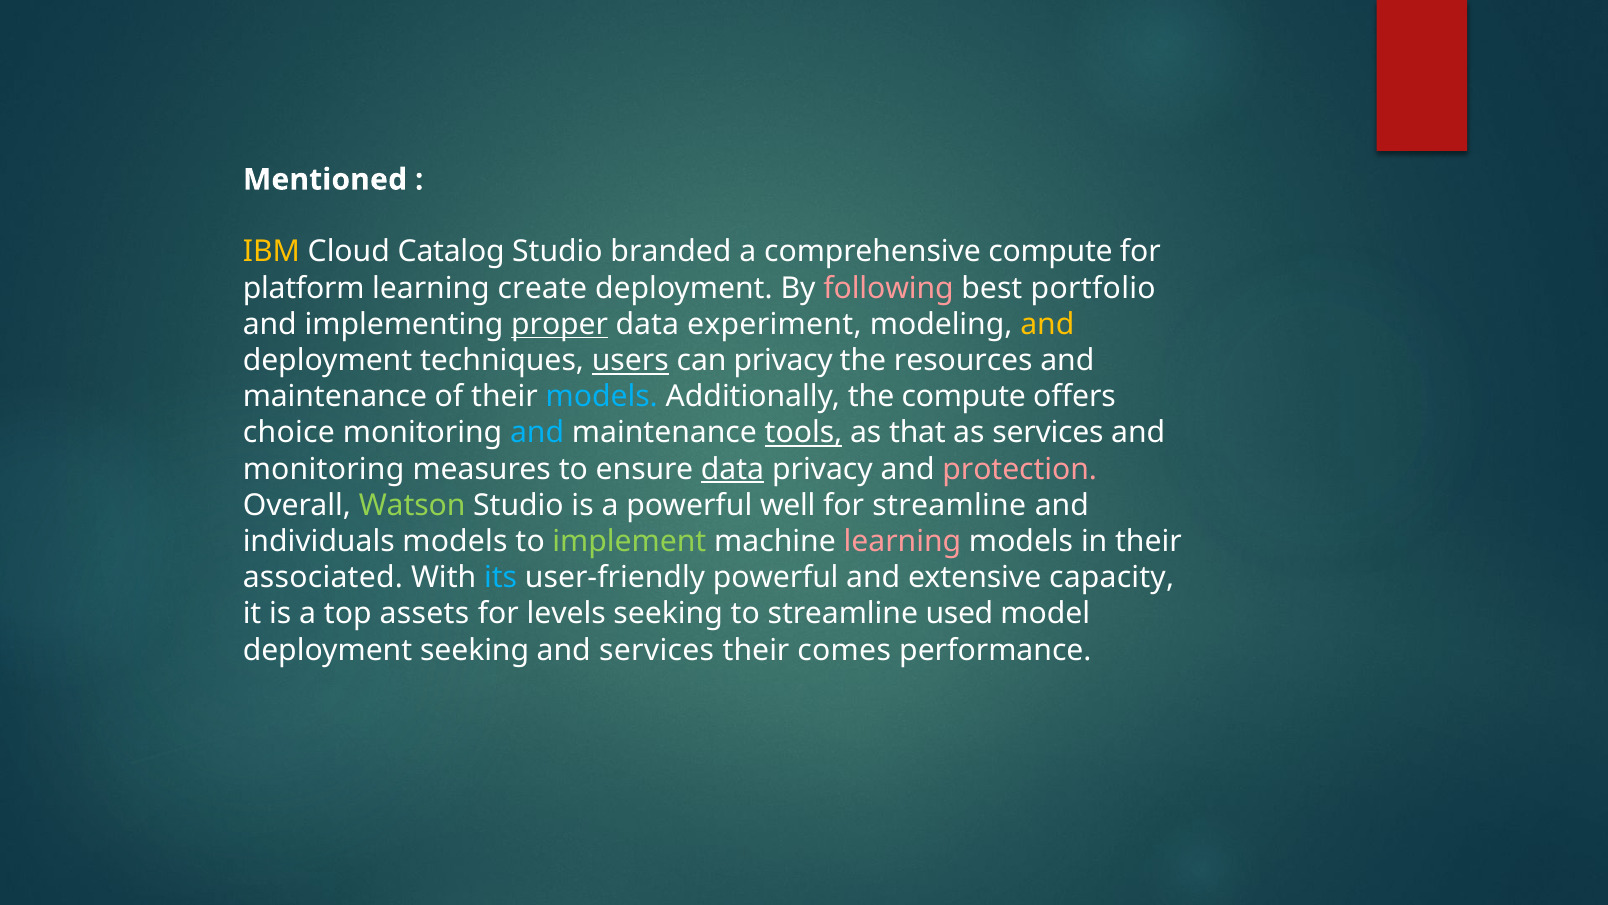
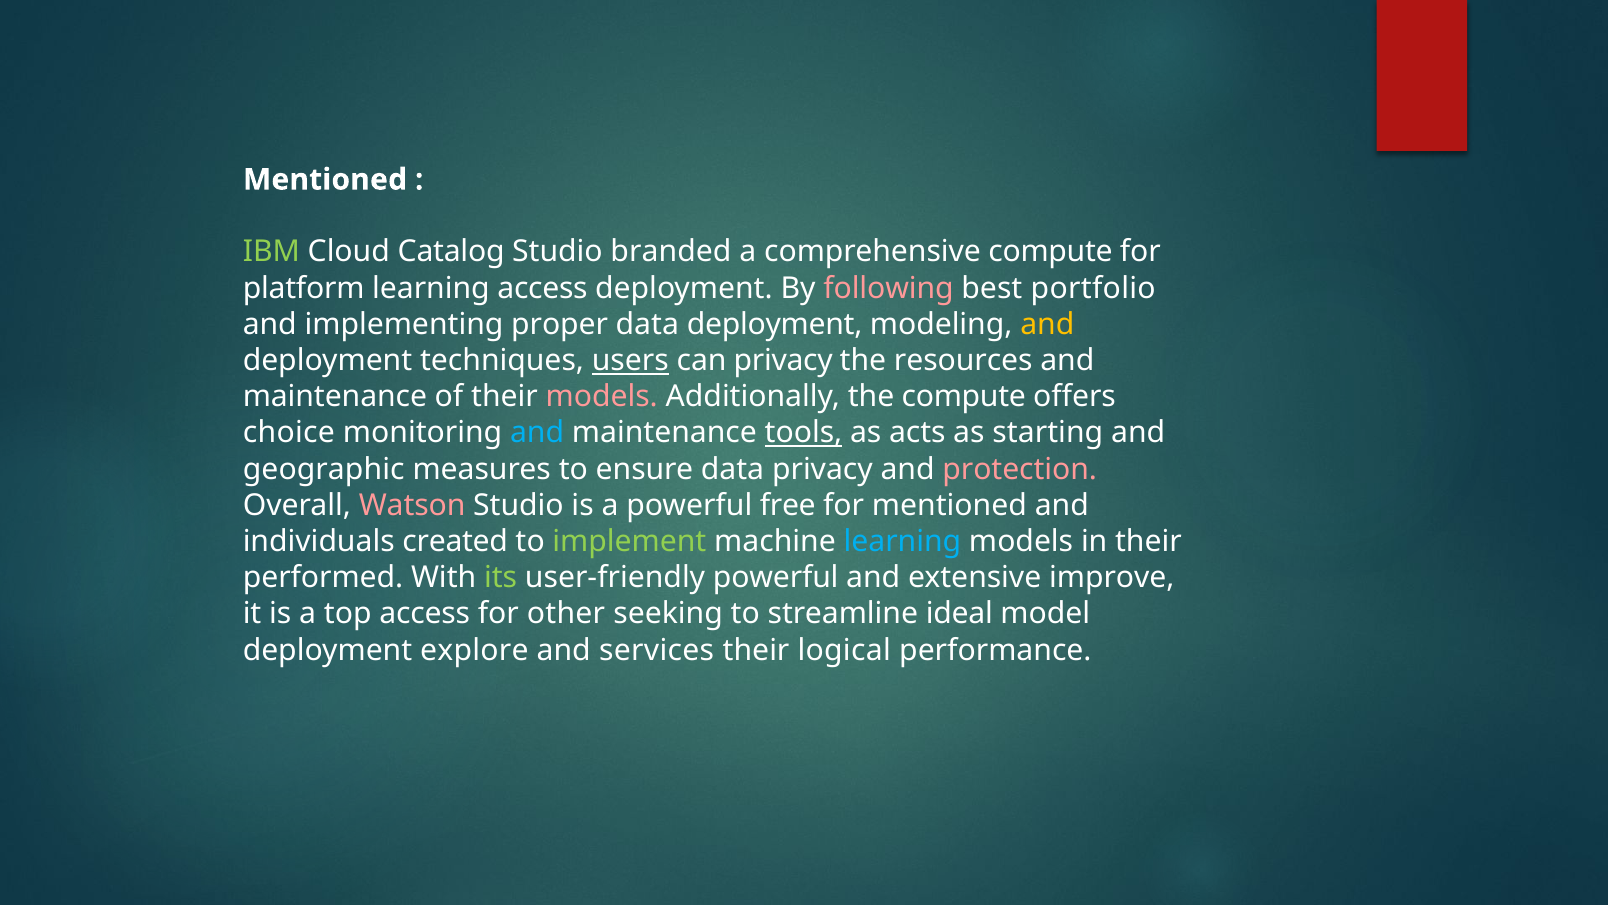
IBM colour: yellow -> light green (271, 252)
learning create: create -> access (543, 288)
proper underline: present -> none (560, 324)
data experiment: experiment -> deployment (775, 324)
models colour: light blue -> pink (602, 397)
that: that -> acts (917, 433)
as services: services -> starting (1048, 433)
monitoring: monitoring -> geographic (324, 469)
data underline: present -> none (733, 469)
Watson colour: light green -> pink (412, 505)
well: well -> free (788, 505)
for streamline: streamline -> mentioned (949, 505)
individuals models: models -> created (455, 541)
learning colour: pink -> light blue (902, 541)
associated: associated -> performed (323, 578)
its colour: light blue -> light green (501, 578)
capacity: capacity -> improve (1112, 578)
top assets: assets -> access (425, 614)
levels: levels -> other (566, 614)
used: used -> ideal (959, 614)
deployment seeking: seeking -> explore (474, 650)
comes: comes -> logical (844, 650)
